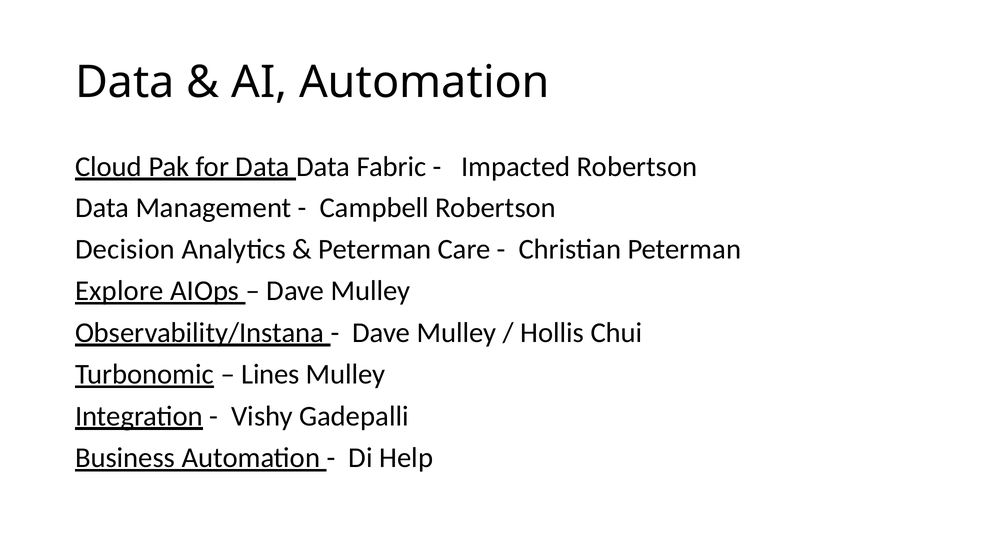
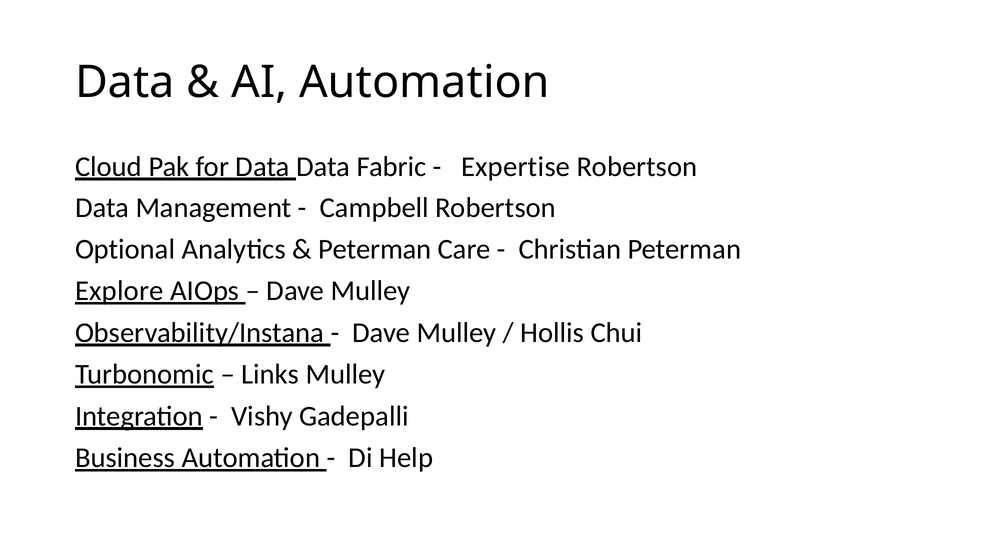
Impacted: Impacted -> Expertise (516, 167)
Decision: Decision -> Optional (125, 249)
Lines: Lines -> Links (270, 375)
